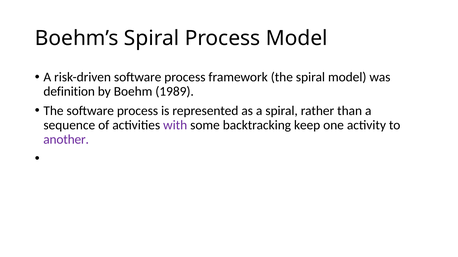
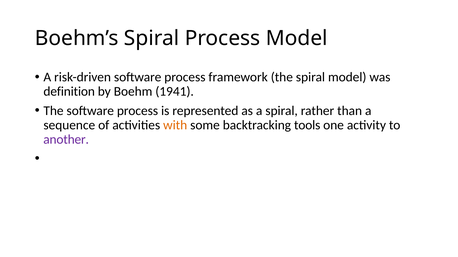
1989: 1989 -> 1941 (175, 92)
with colour: purple -> orange (175, 125)
keep: keep -> tools (307, 125)
